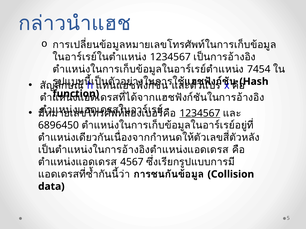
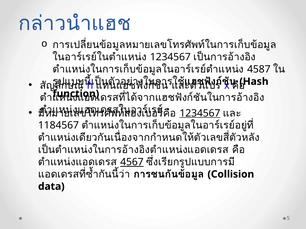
7454: 7454 -> 4587 (259, 69)
6896450: 6896450 -> 1184567 (58, 126)
4567 underline: none -> present (132, 162)
